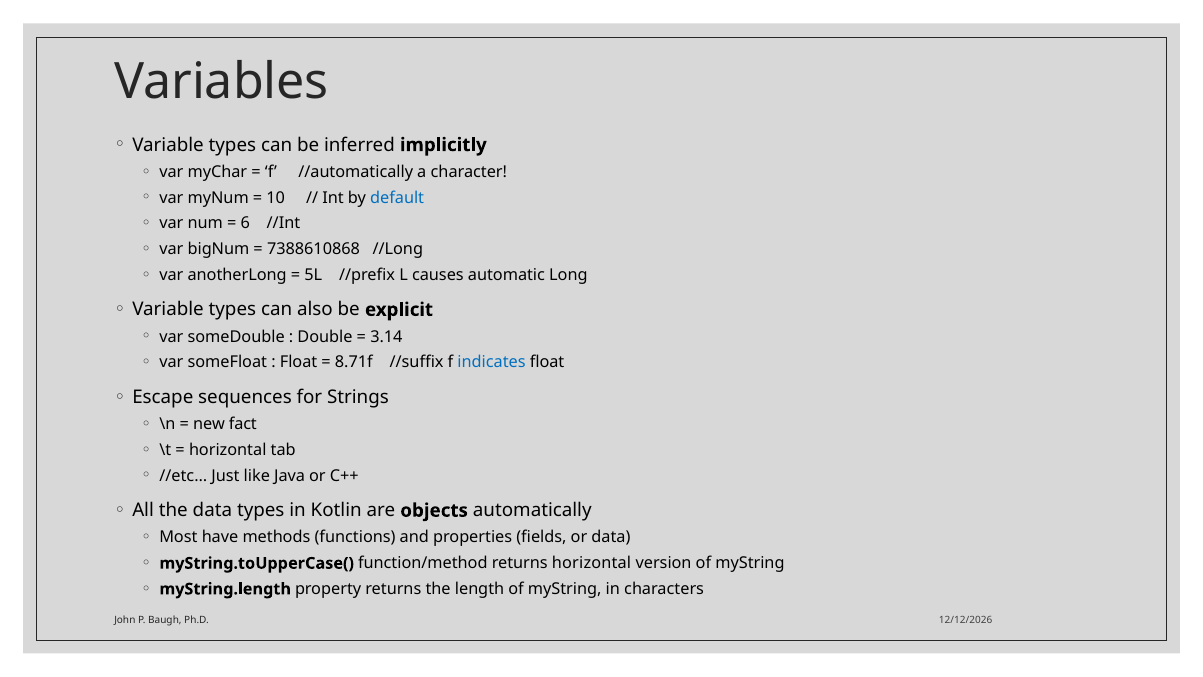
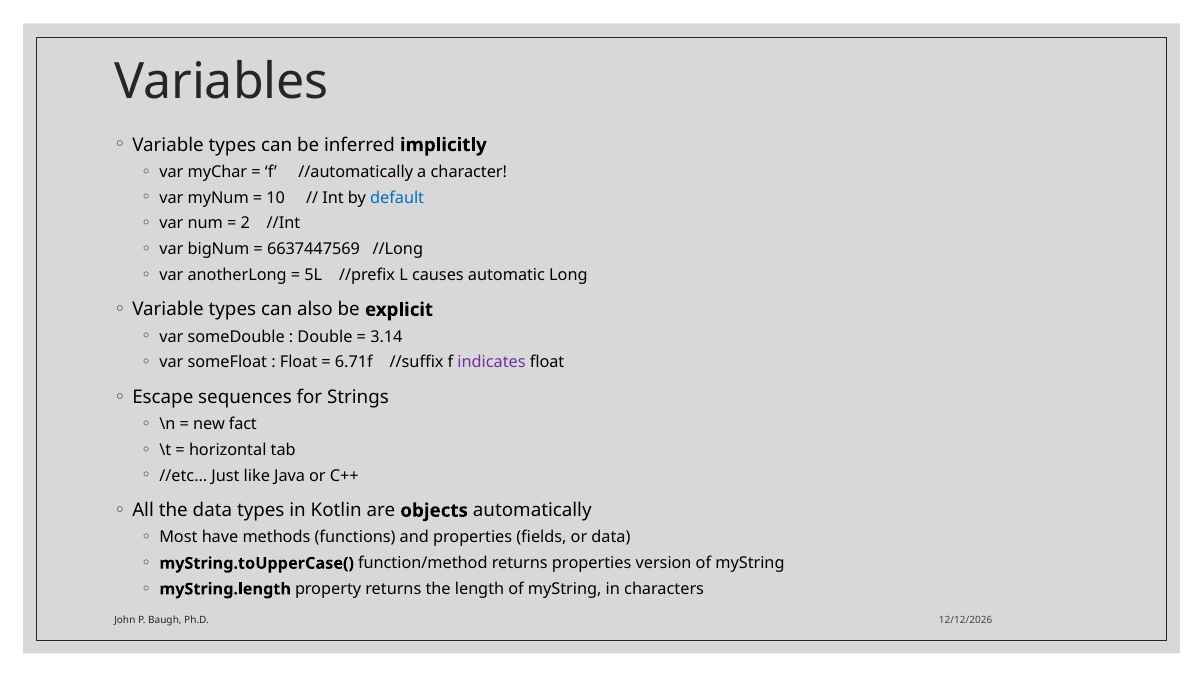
6: 6 -> 2 (245, 223)
7388610868: 7388610868 -> 6637447569 (313, 249)
8.71f: 8.71f -> 6.71f (354, 362)
indicates colour: blue -> purple (492, 362)
returns horizontal: horizontal -> properties (592, 563)
